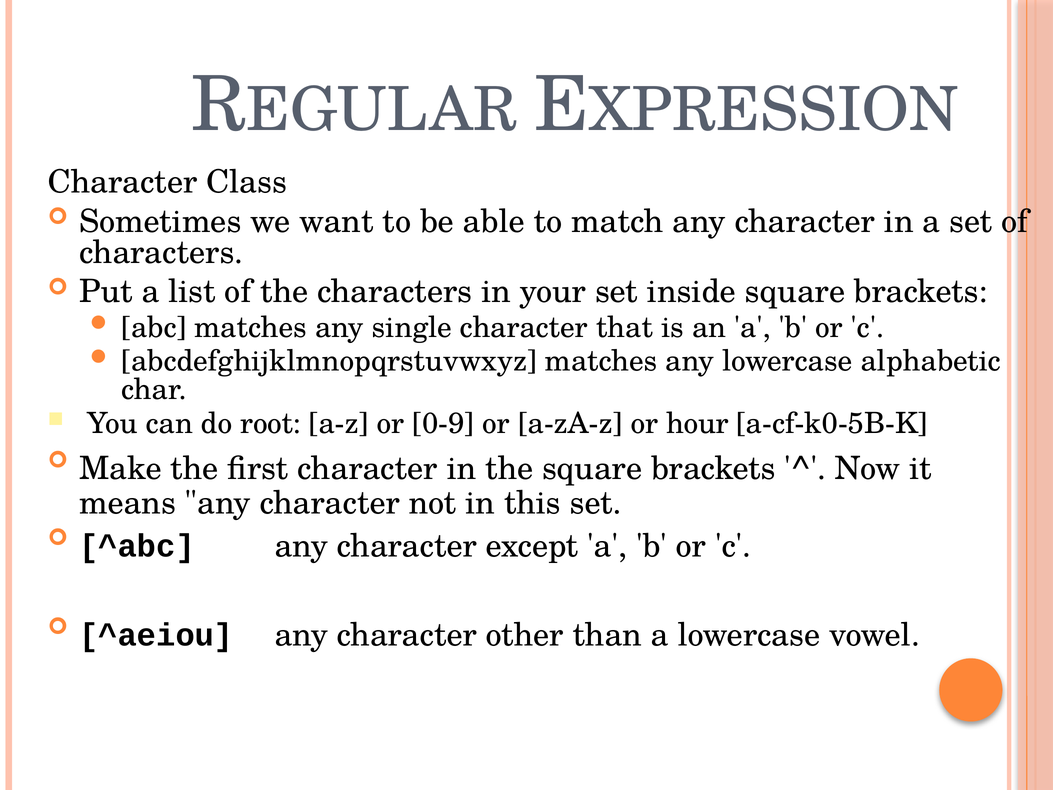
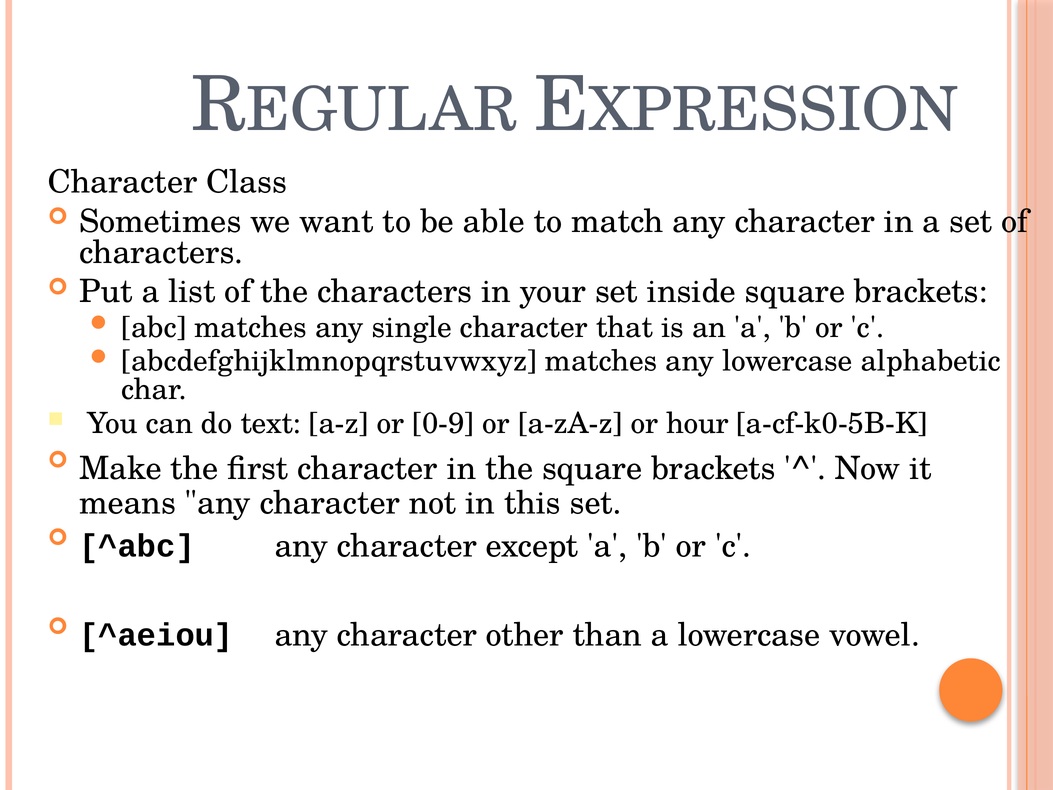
root: root -> text (271, 424)
